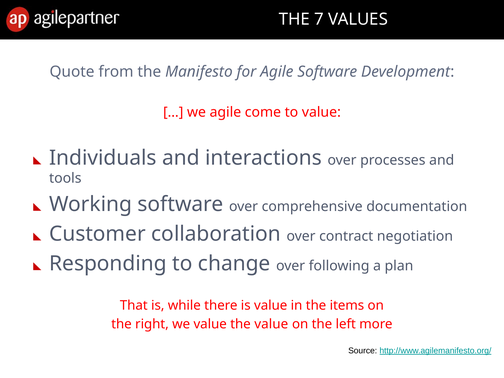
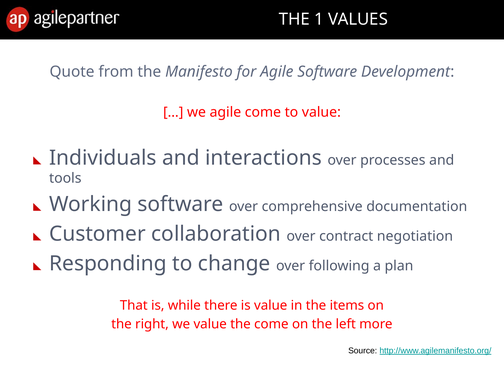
7: 7 -> 1 (319, 19)
the value: value -> come (271, 324)
